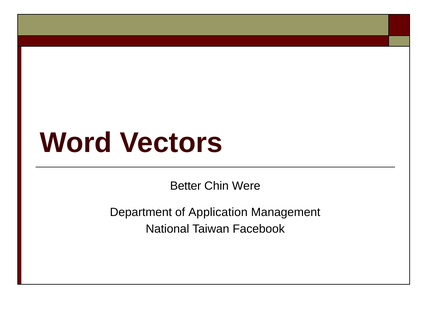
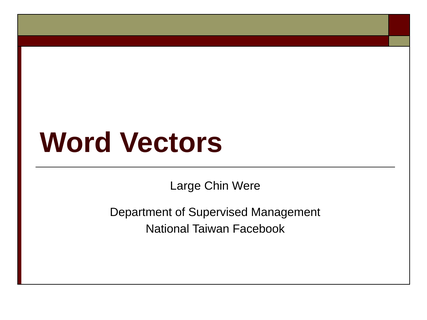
Better: Better -> Large (185, 186)
Application: Application -> Supervised (218, 213)
